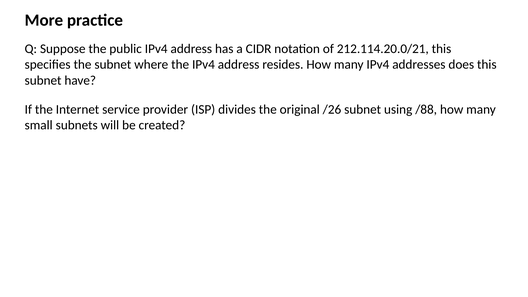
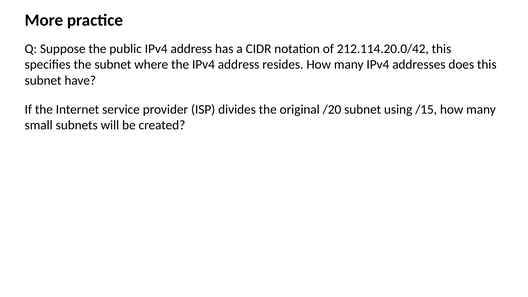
212.114.20.0/21: 212.114.20.0/21 -> 212.114.20.0/42 (383, 49)
/26: /26 -> /20 (332, 109)
/88: /88 -> /15 (426, 109)
